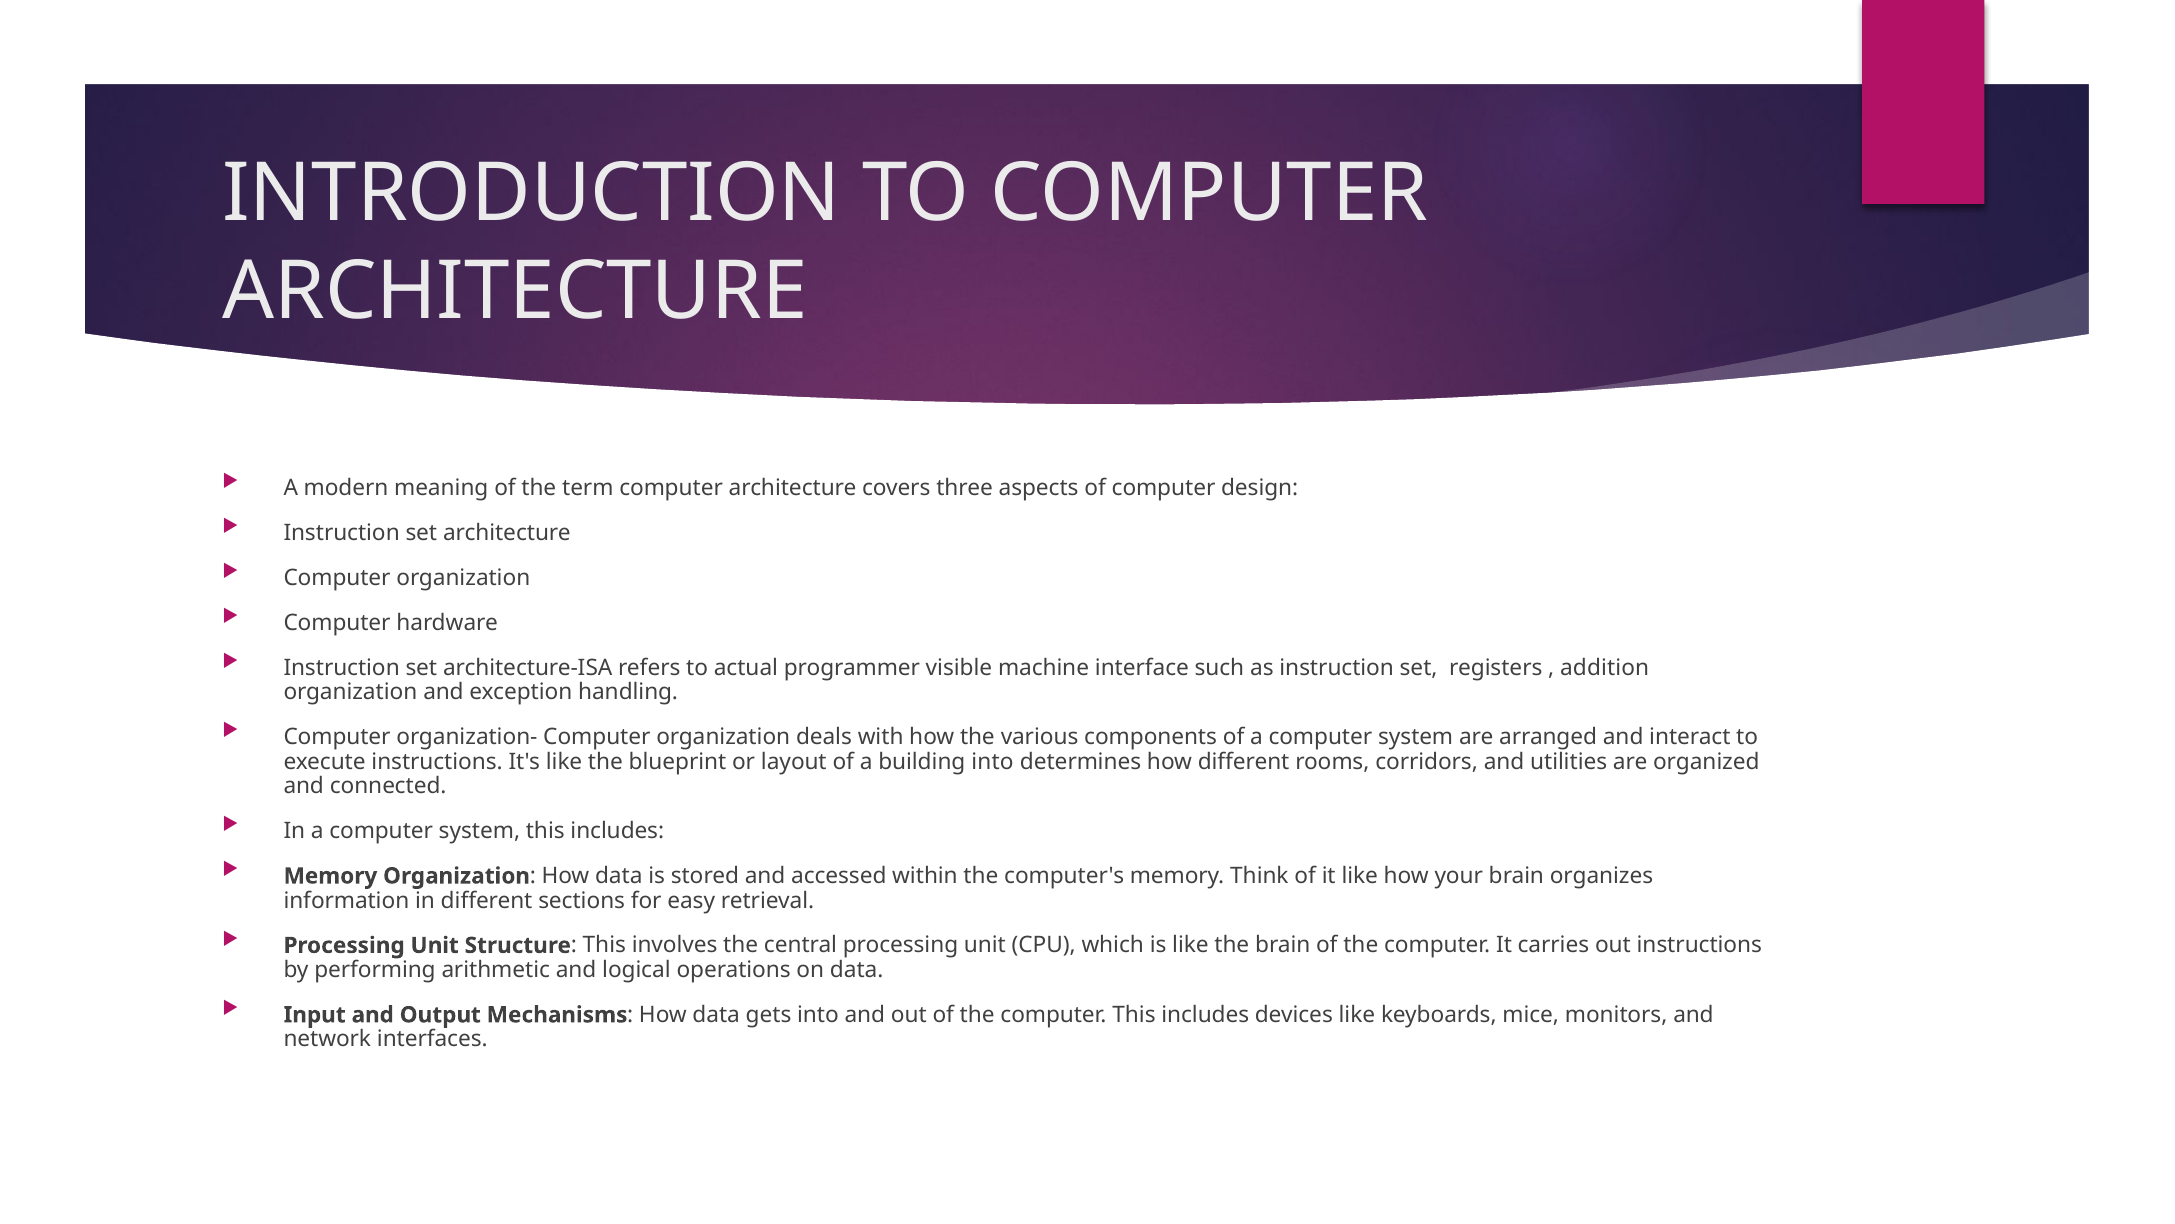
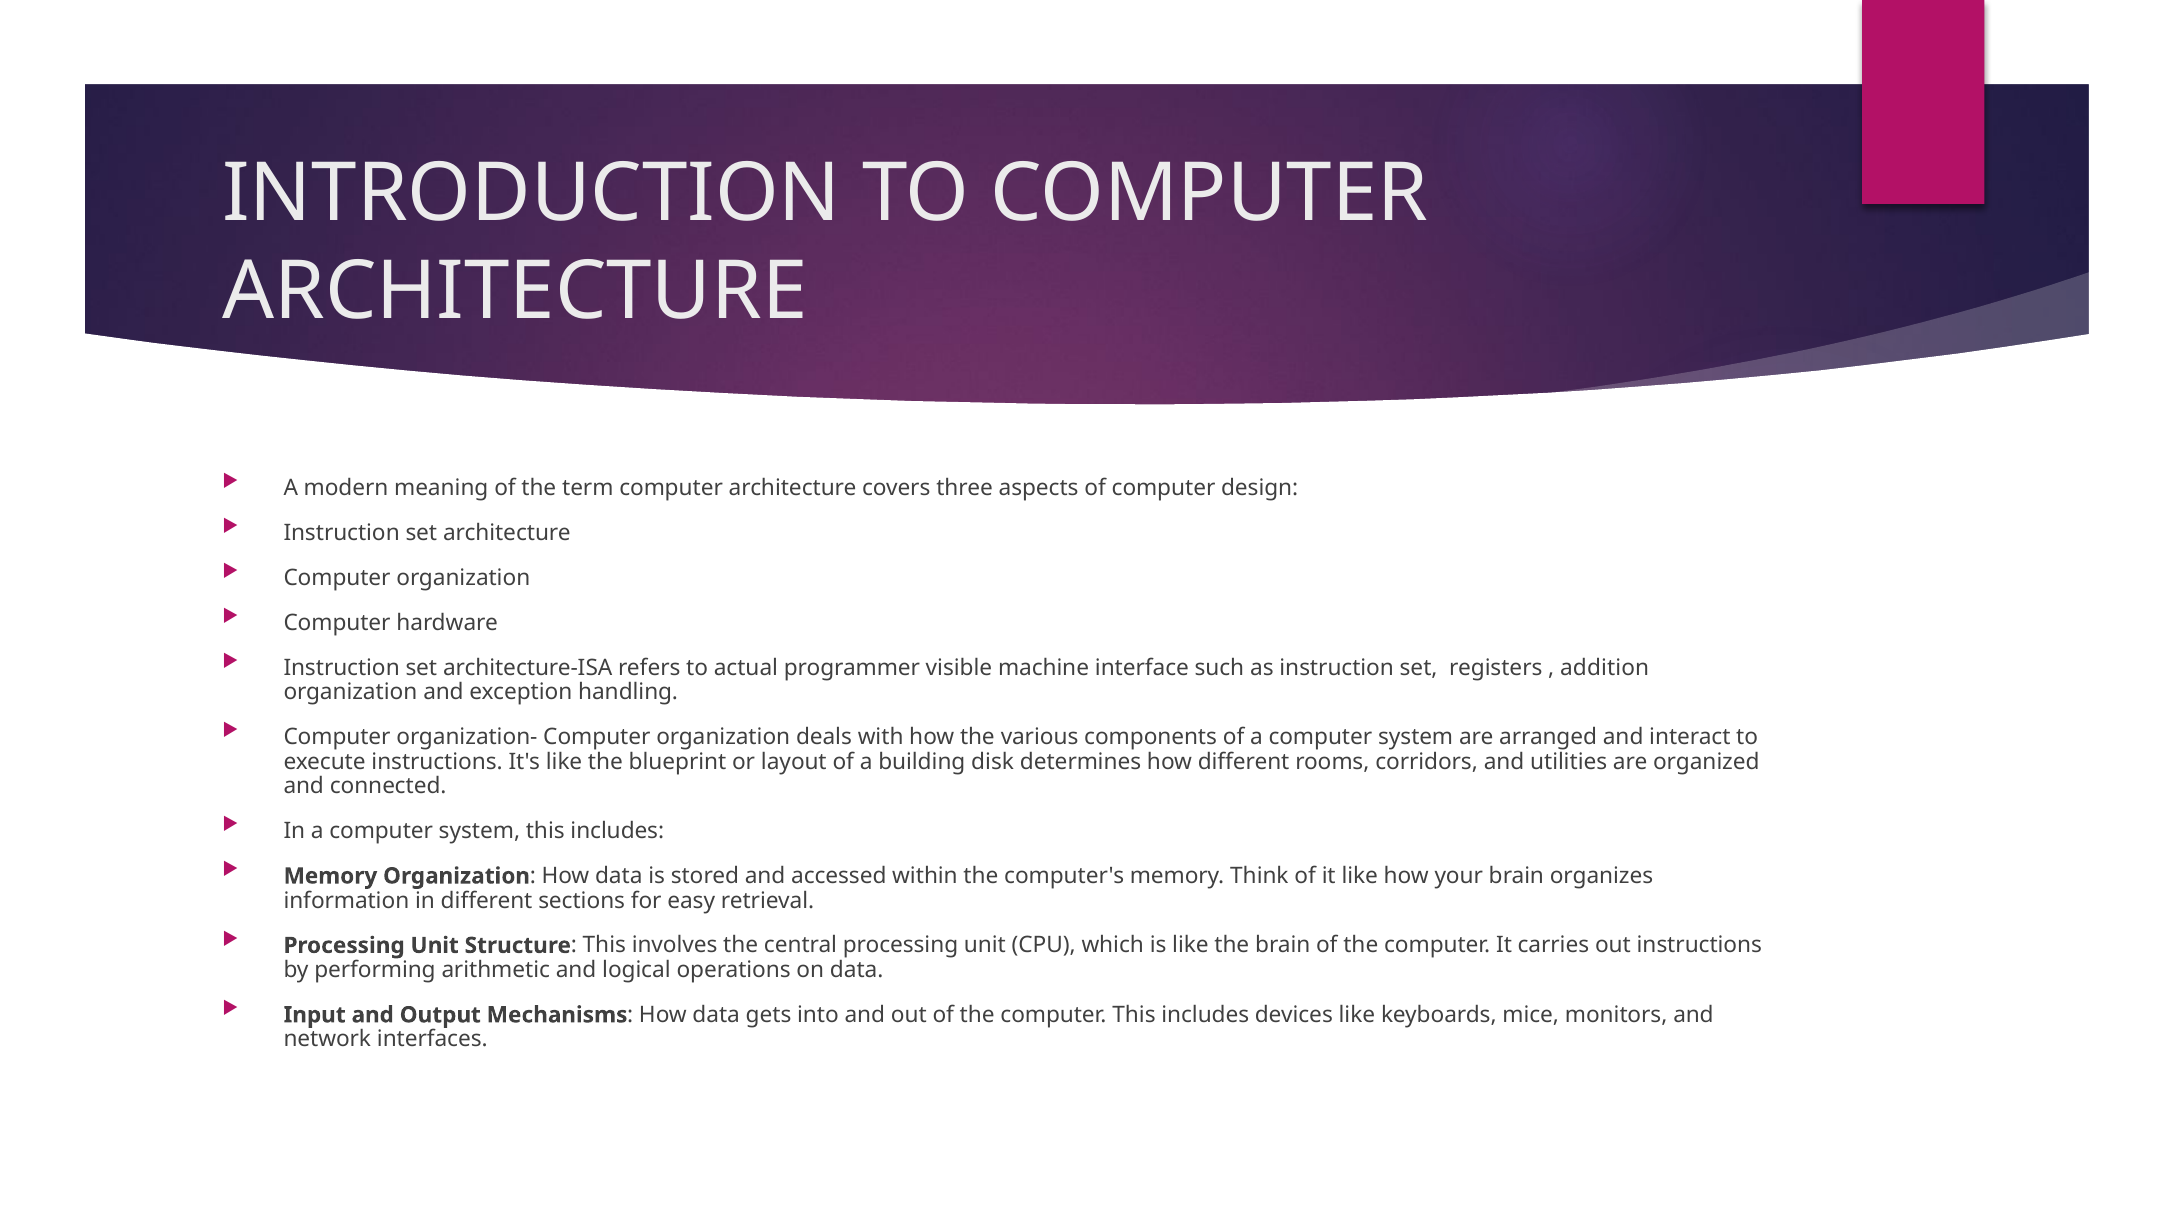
building into: into -> disk (993, 761)
